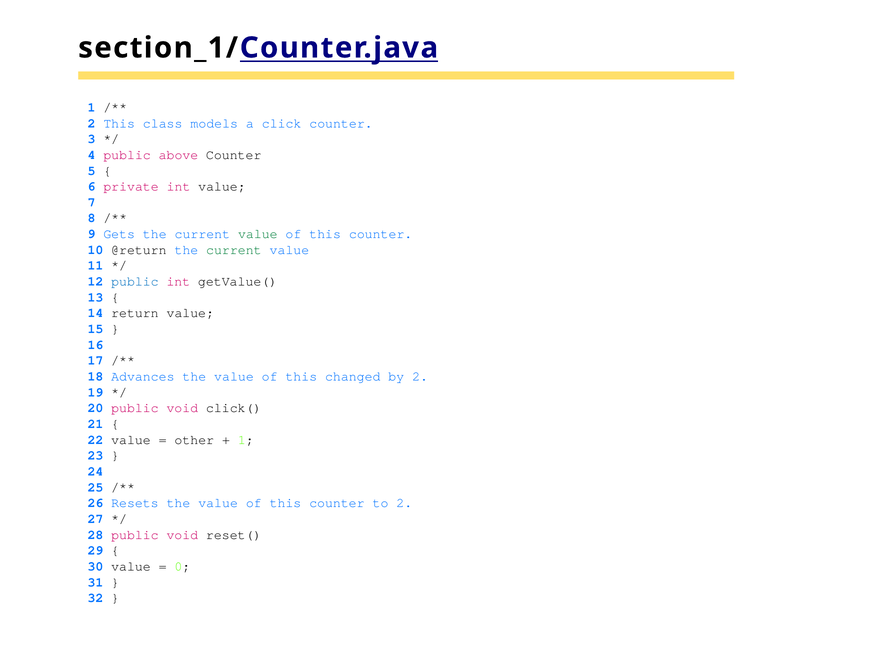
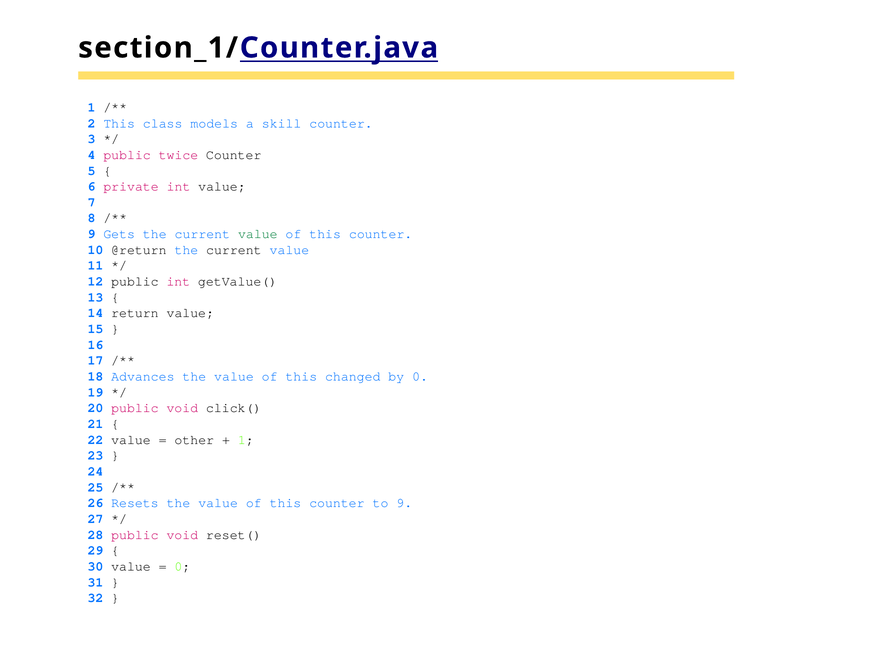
click: click -> skill (282, 123)
above: above -> twice (178, 155)
current colour: green -> black (234, 250)
public colour: blue -> black (135, 281)
by 2: 2 -> 0 (420, 376)
to 2: 2 -> 9 (404, 503)
